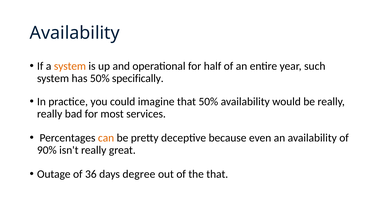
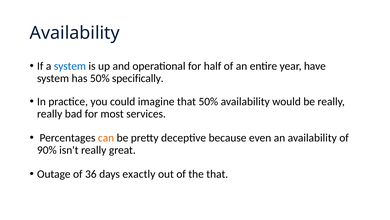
system colour: orange -> blue (70, 66)
such: such -> have (315, 66)
degree: degree -> exactly (139, 174)
